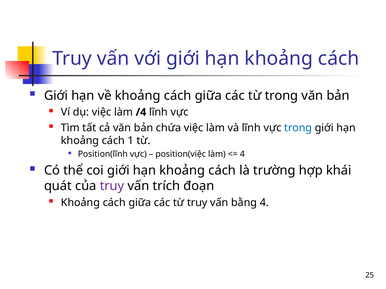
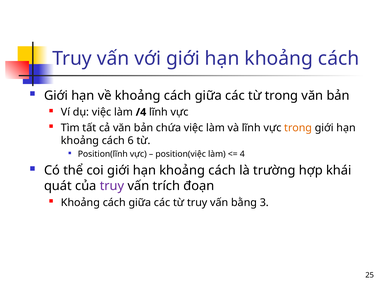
trong colour: blue -> orange (298, 128)
1: 1 -> 6 (131, 141)
bằng 4: 4 -> 3 (264, 203)
